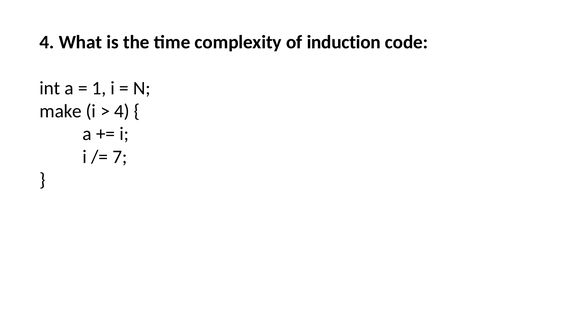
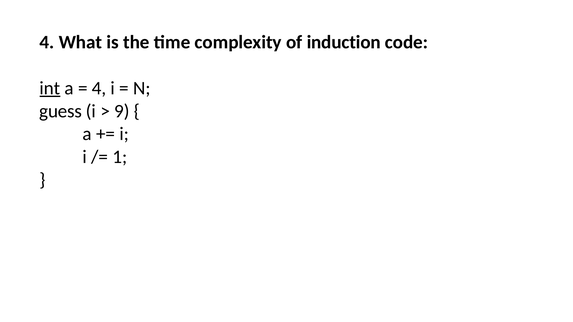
int underline: none -> present (50, 88)
1: 1 -> 4 (99, 88)
make: make -> guess (61, 111)
4: 4 -> 9 (122, 111)
7: 7 -> 1 (120, 157)
